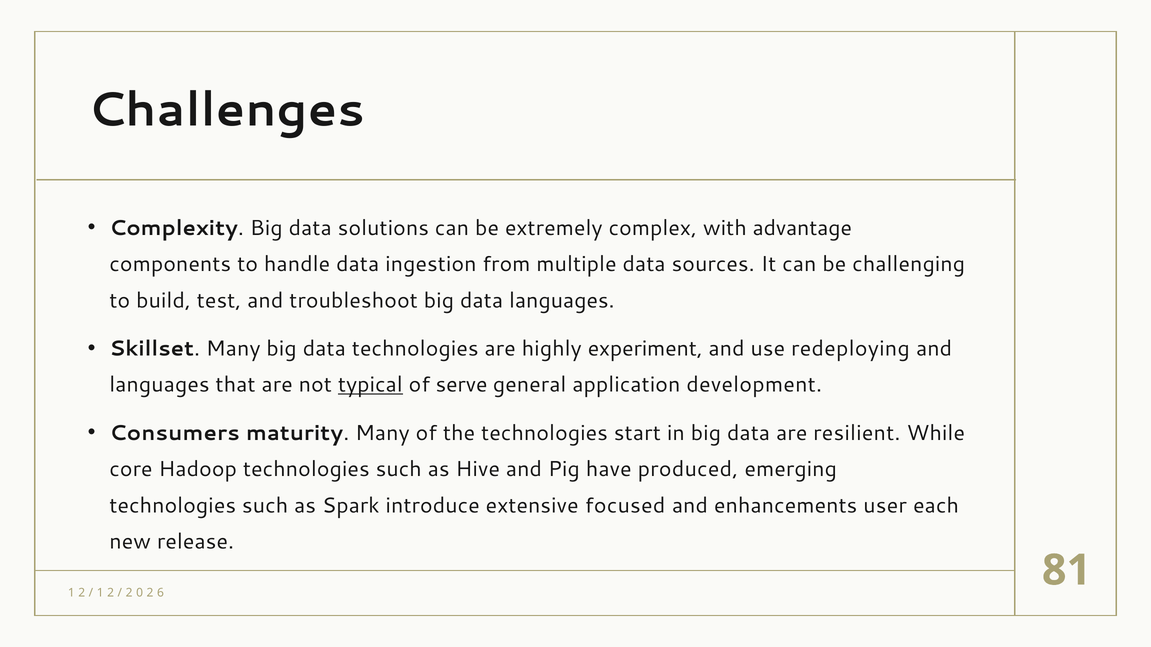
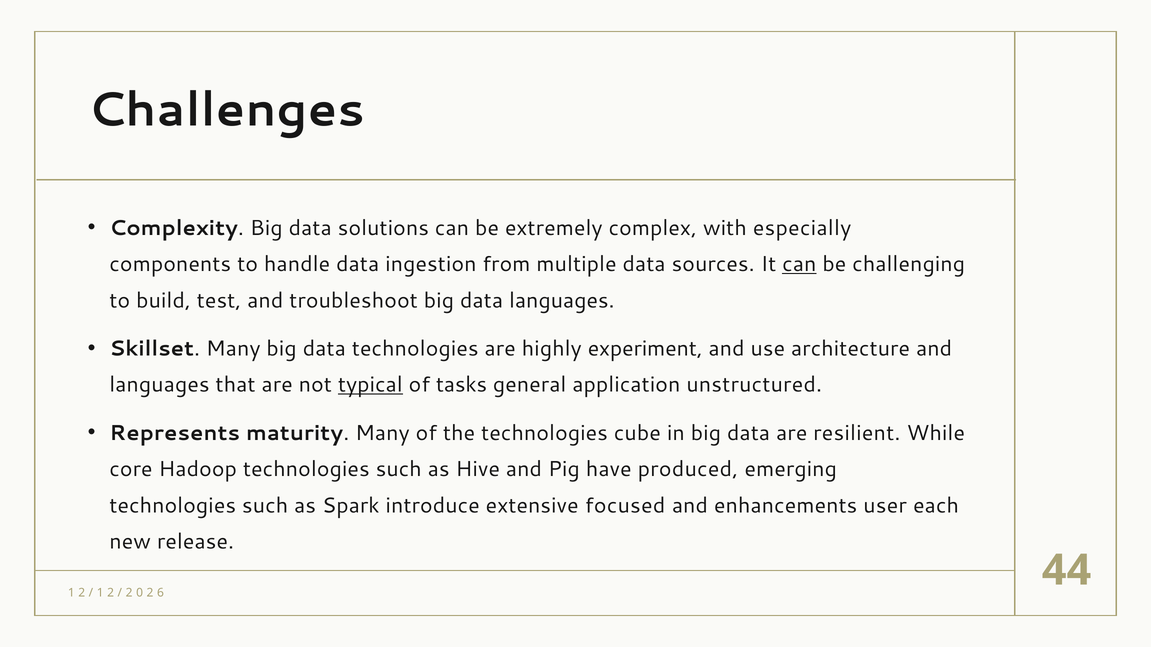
advantage: advantage -> especially (802, 228)
can underline: none -> present (799, 264)
redeploying: redeploying -> architecture (851, 349)
serve: serve -> tasks (462, 385)
development: development -> unstructured (754, 385)
Consumers: Consumers -> Represents (175, 433)
start: start -> cube (637, 433)
81: 81 -> 44 (1067, 571)
